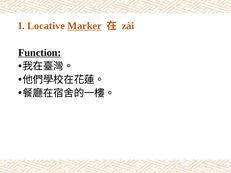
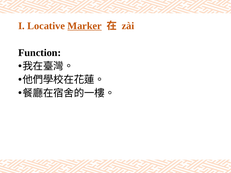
Function underline: present -> none (40, 53)
